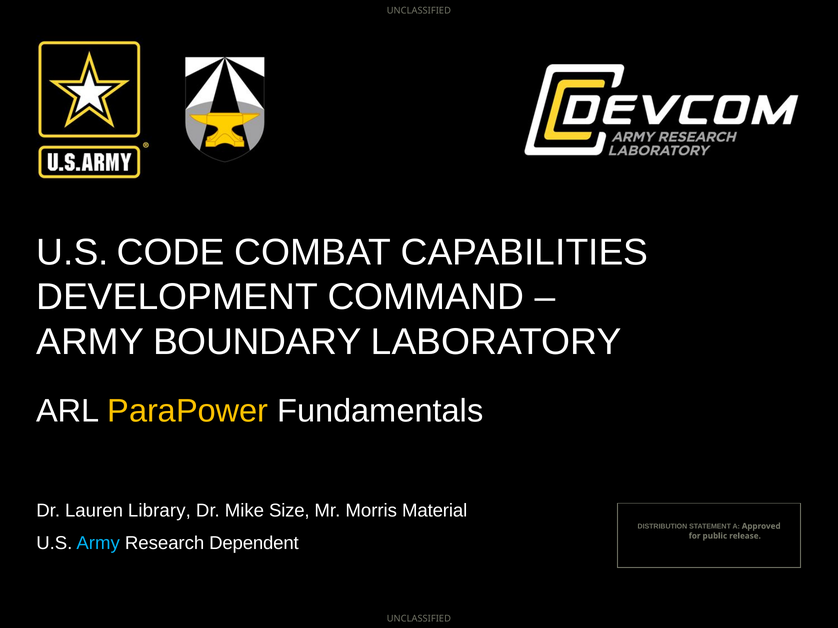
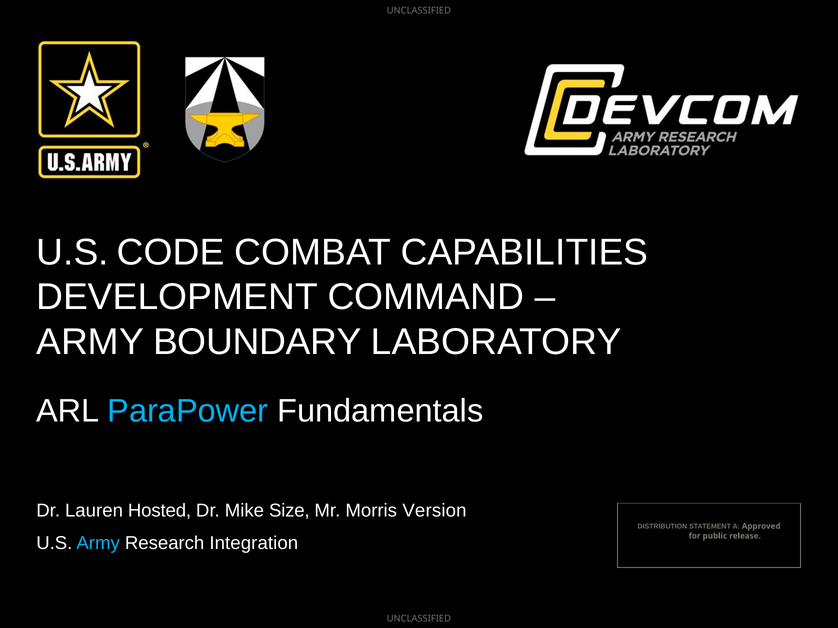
ParaPower colour: yellow -> light blue (188, 412)
Library: Library -> Hosted (160, 511)
Material: Material -> Version (435, 511)
Dependent: Dependent -> Integration (254, 543)
